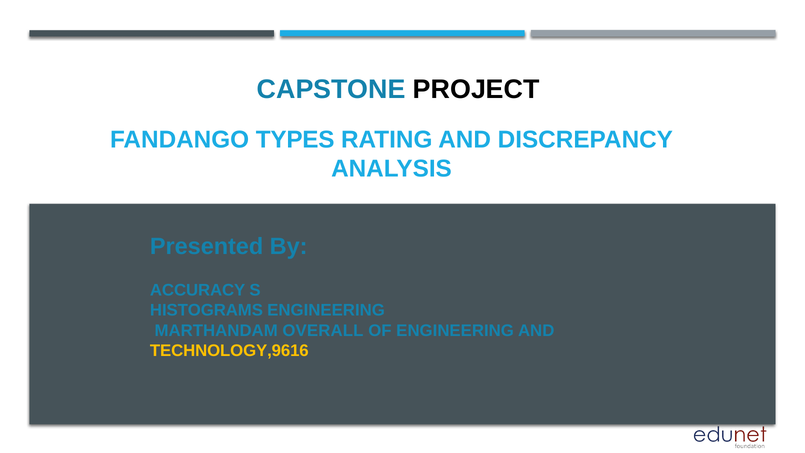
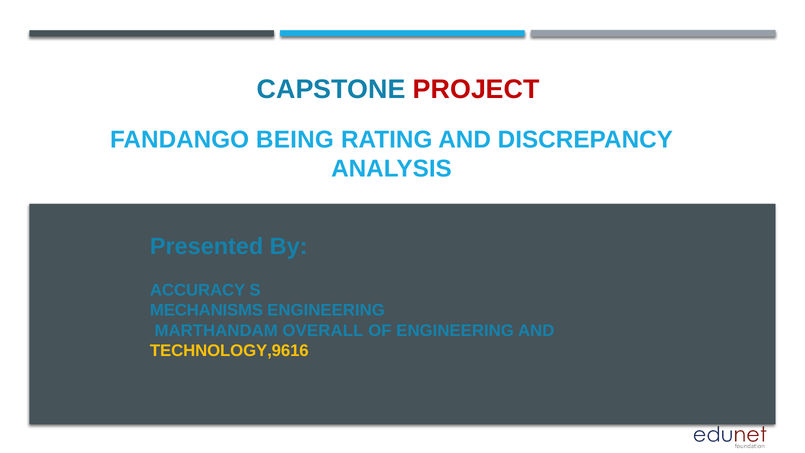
PROJECT colour: black -> red (476, 89)
TYPES: TYPES -> BEING (295, 140)
HISTOGRAMS: HISTOGRAMS -> MECHANISMS (207, 310)
